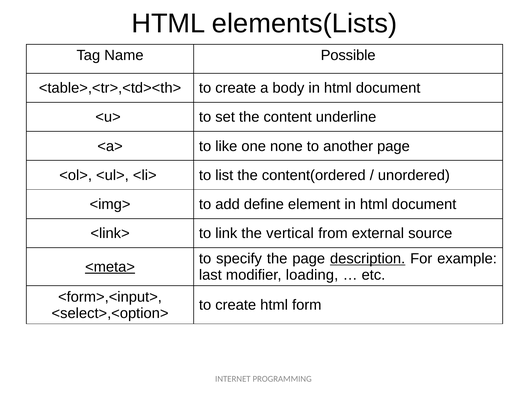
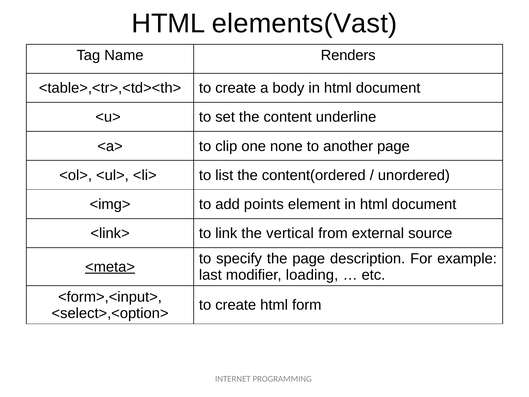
elements(Lists: elements(Lists -> elements(Vast (305, 23)
Possible: Possible -> Renders (348, 55)
like: like -> clip (226, 146)
define: define -> points (264, 204)
description underline: present -> none (368, 259)
